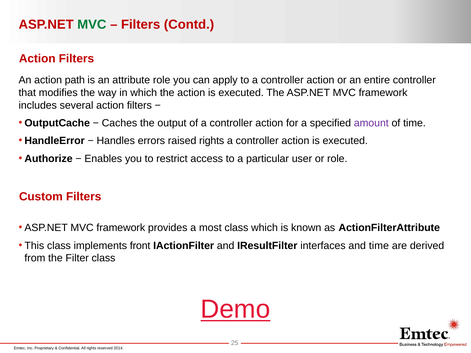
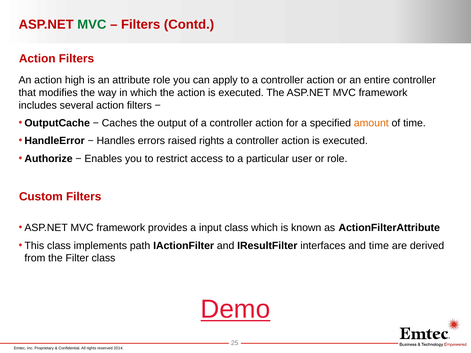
path: path -> high (75, 80)
amount colour: purple -> orange (371, 123)
most: most -> input (210, 228)
front: front -> path (140, 246)
